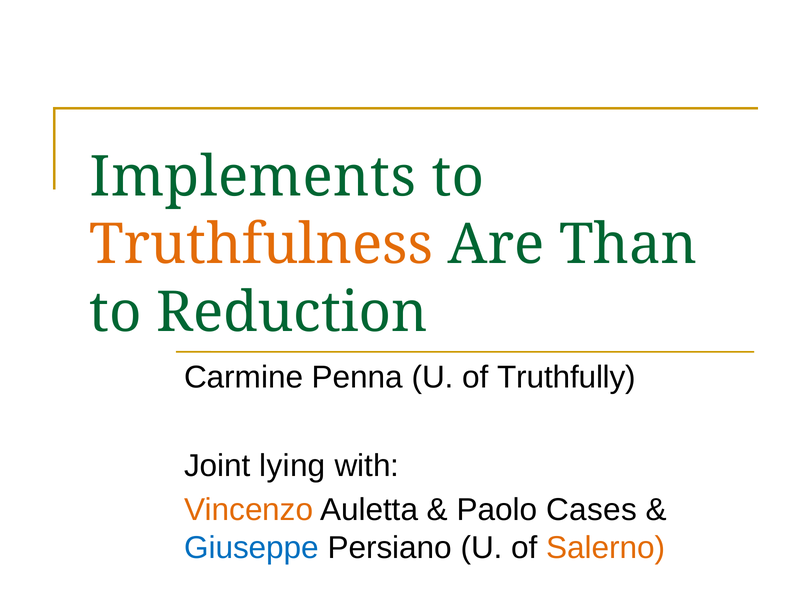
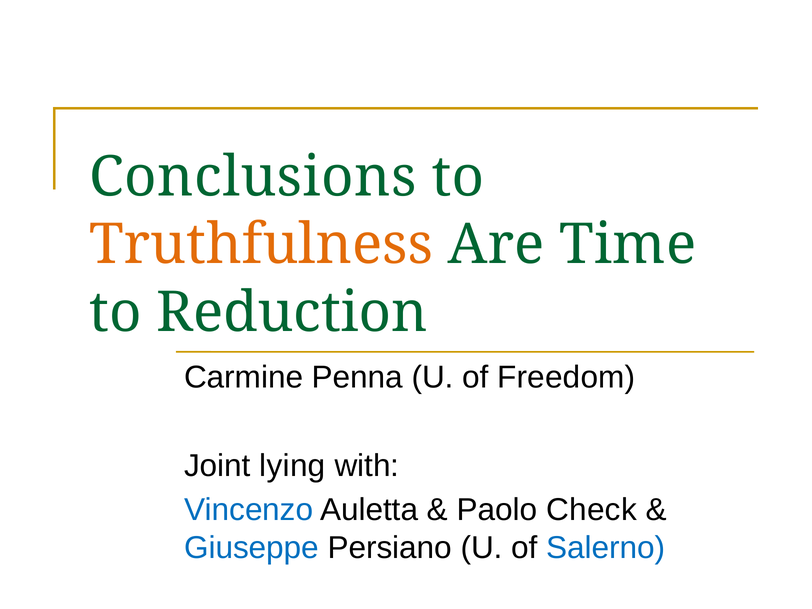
Implements: Implements -> Conclusions (253, 177)
Than: Than -> Time (628, 245)
Truthfully: Truthfully -> Freedom (566, 377)
Vincenzo colour: orange -> blue (249, 510)
Cases: Cases -> Check (591, 510)
Salerno colour: orange -> blue (606, 548)
